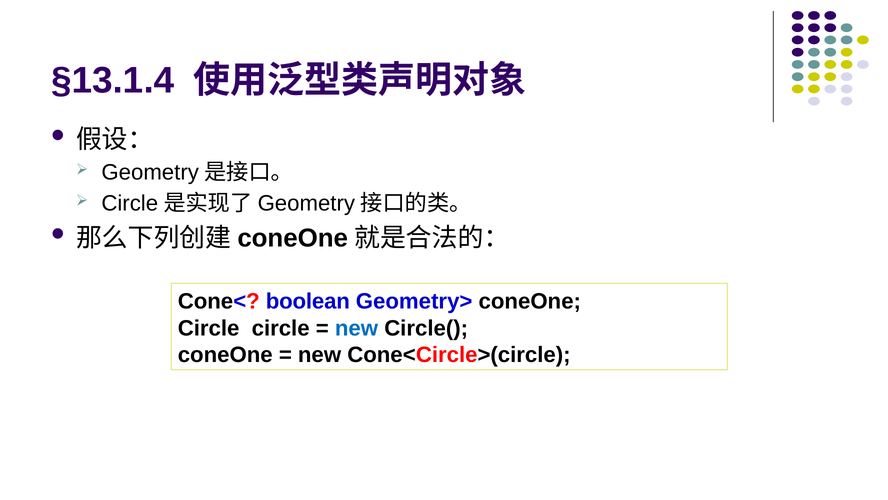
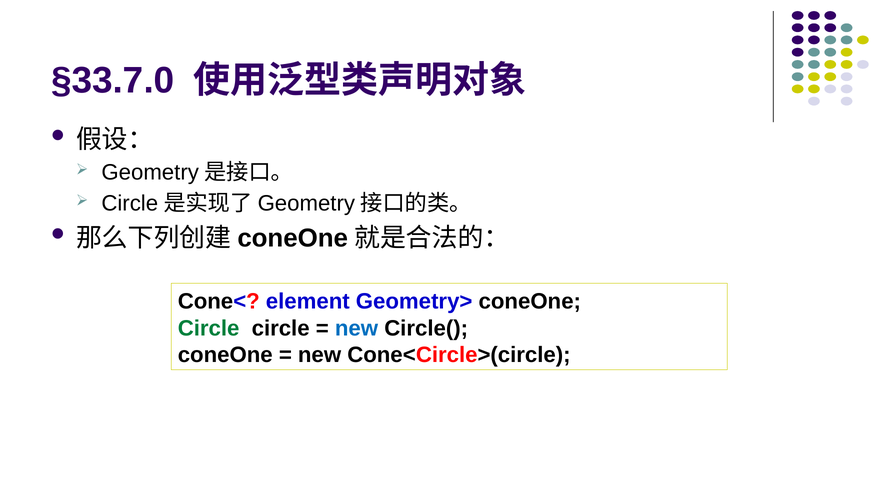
§13.1.4: §13.1.4 -> §33.7.0 (113, 80)
boolean: boolean -> element (308, 301)
Circle colour: black -> green (209, 328)
